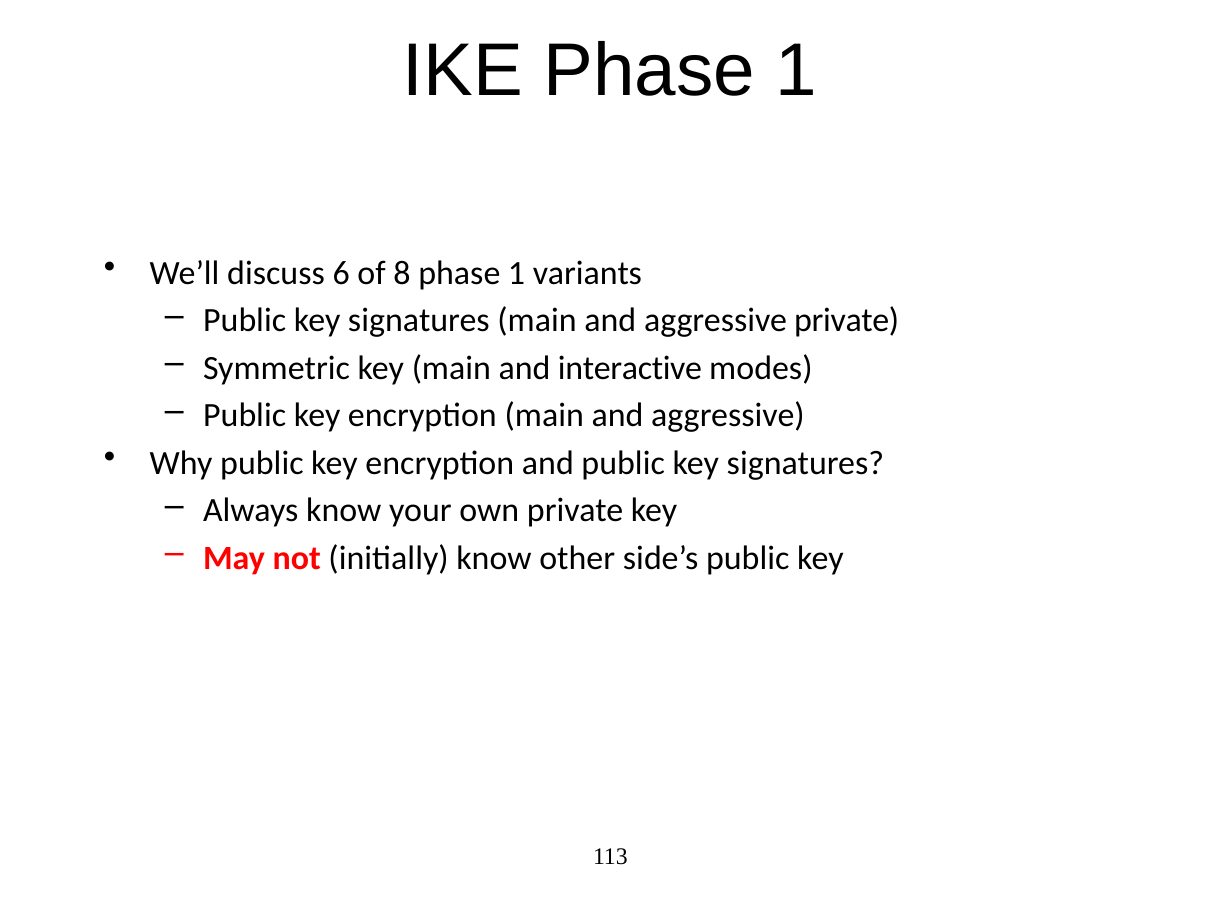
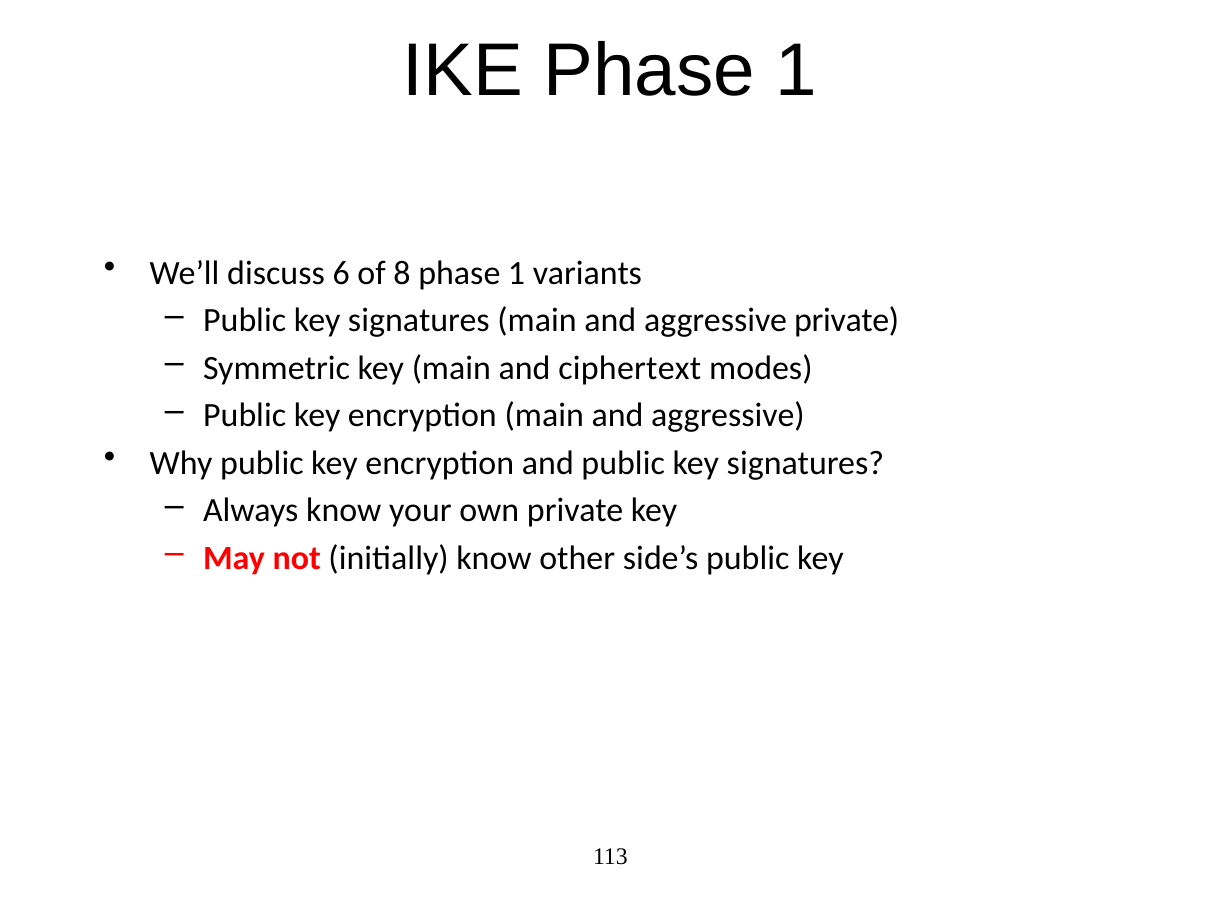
interactive: interactive -> ciphertext (630, 368)
